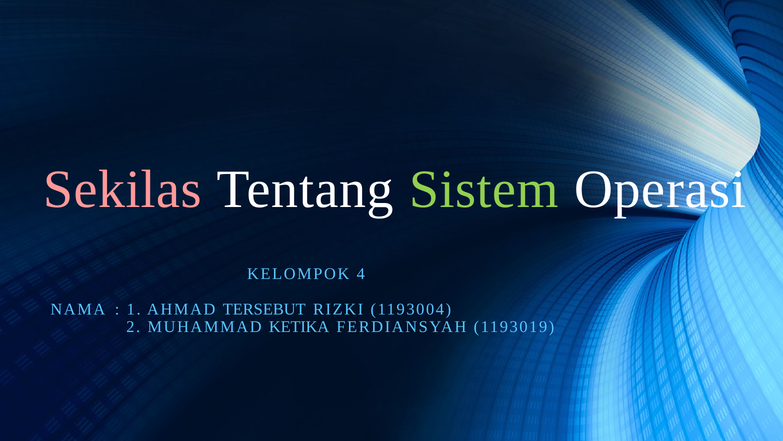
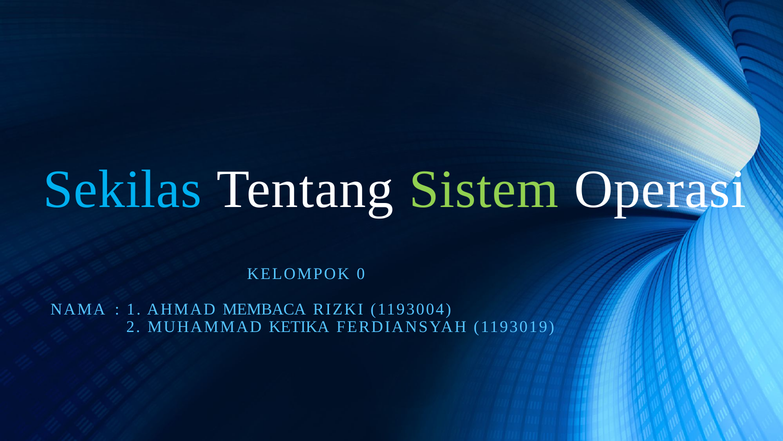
Sekilas colour: pink -> light blue (122, 189)
4: 4 -> 0 (361, 274)
TERSEBUT: TERSEBUT -> MEMBACA (264, 309)
